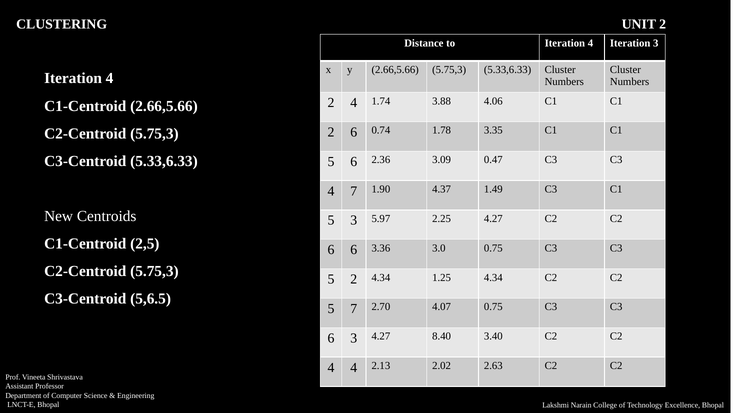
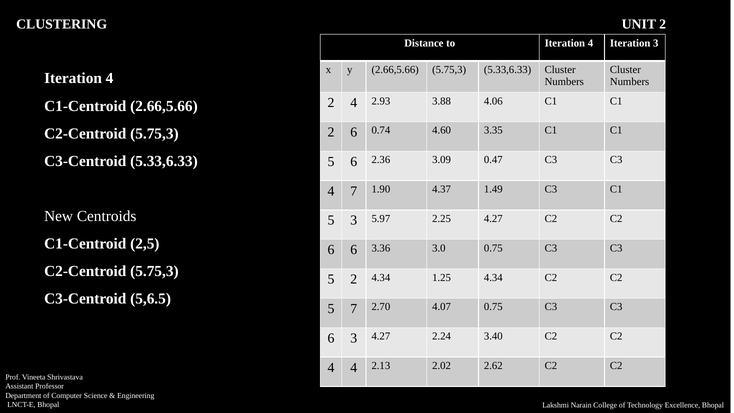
1.74: 1.74 -> 2.93 (381, 101)
1.78: 1.78 -> 4.60 (442, 130)
8.40: 8.40 -> 2.24 (442, 336)
2.63: 2.63 -> 2.62 (493, 366)
